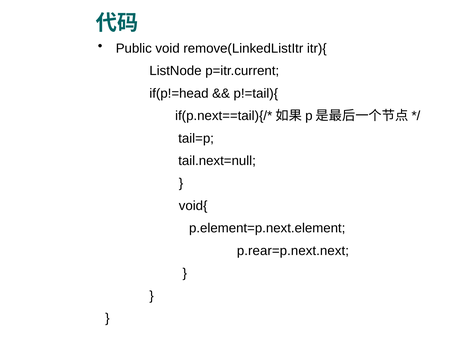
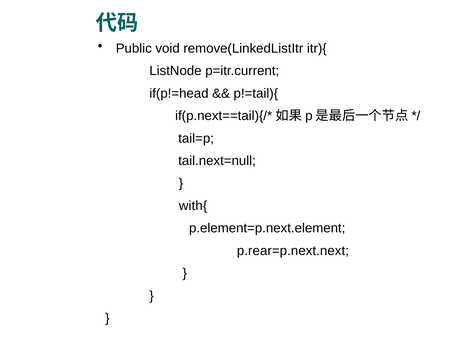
void{: void{ -> with{ (193, 206)
